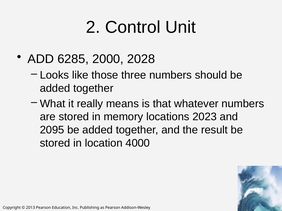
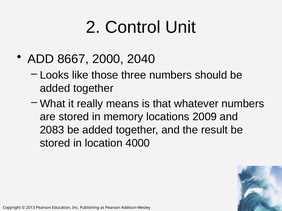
6285: 6285 -> 8667 (73, 59)
2028: 2028 -> 2040 (141, 59)
2023: 2023 -> 2009 (205, 117)
2095: 2095 -> 2083 (52, 130)
